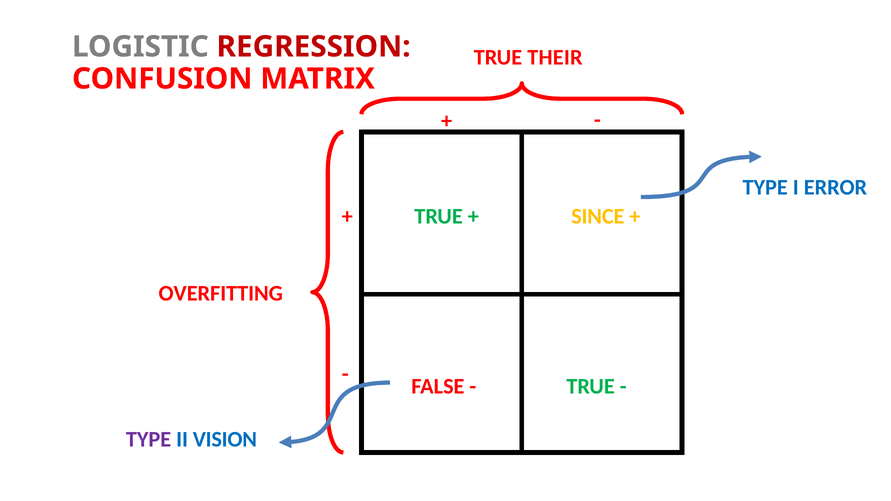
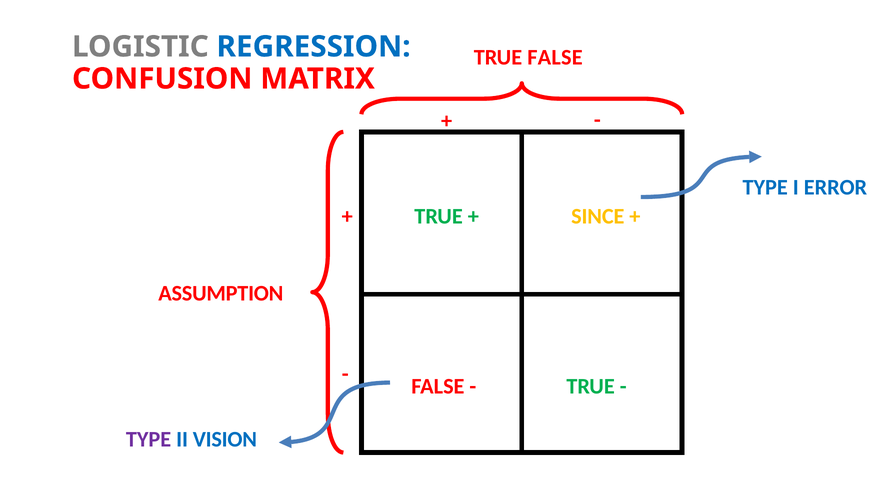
REGRESSION colour: red -> blue (314, 47)
TRUE THEIR: THEIR -> FALSE (555, 57)
OVERFITTING: OVERFITTING -> ASSUMPTION (221, 294)
